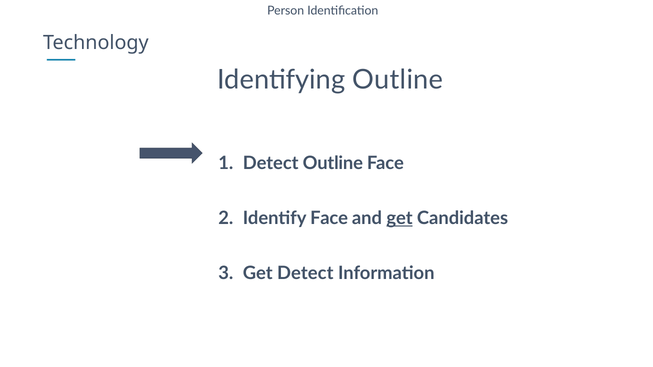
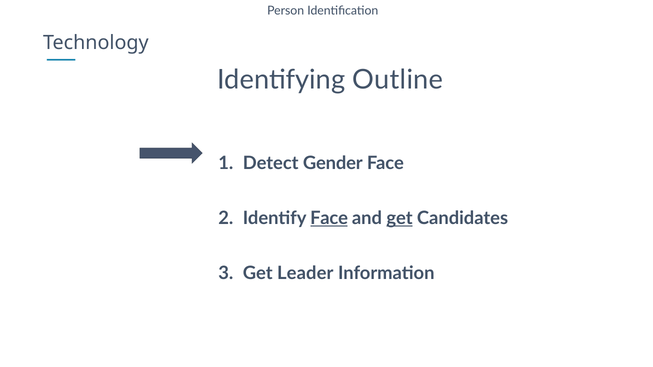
Detect Outline: Outline -> Gender (333, 163)
Face underline: none -> present (329, 218)
Get Detect: Detect -> Leader (305, 273)
